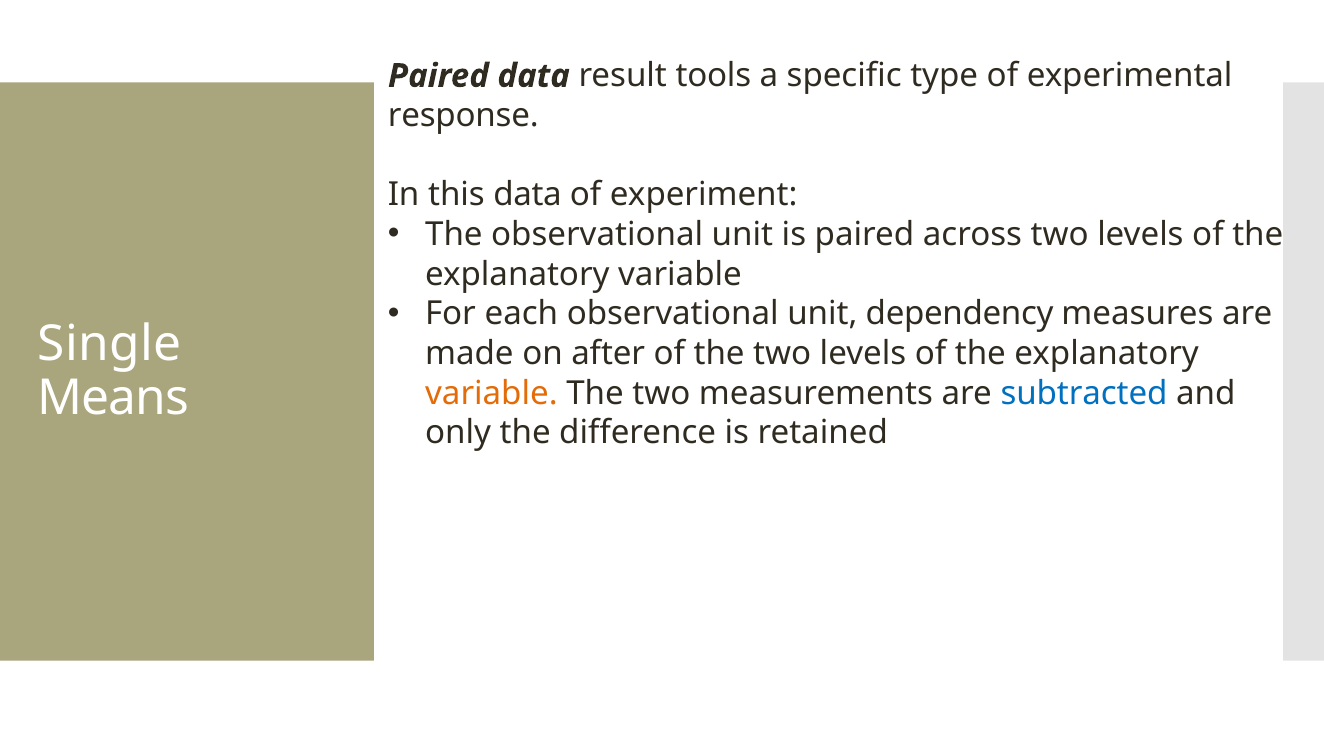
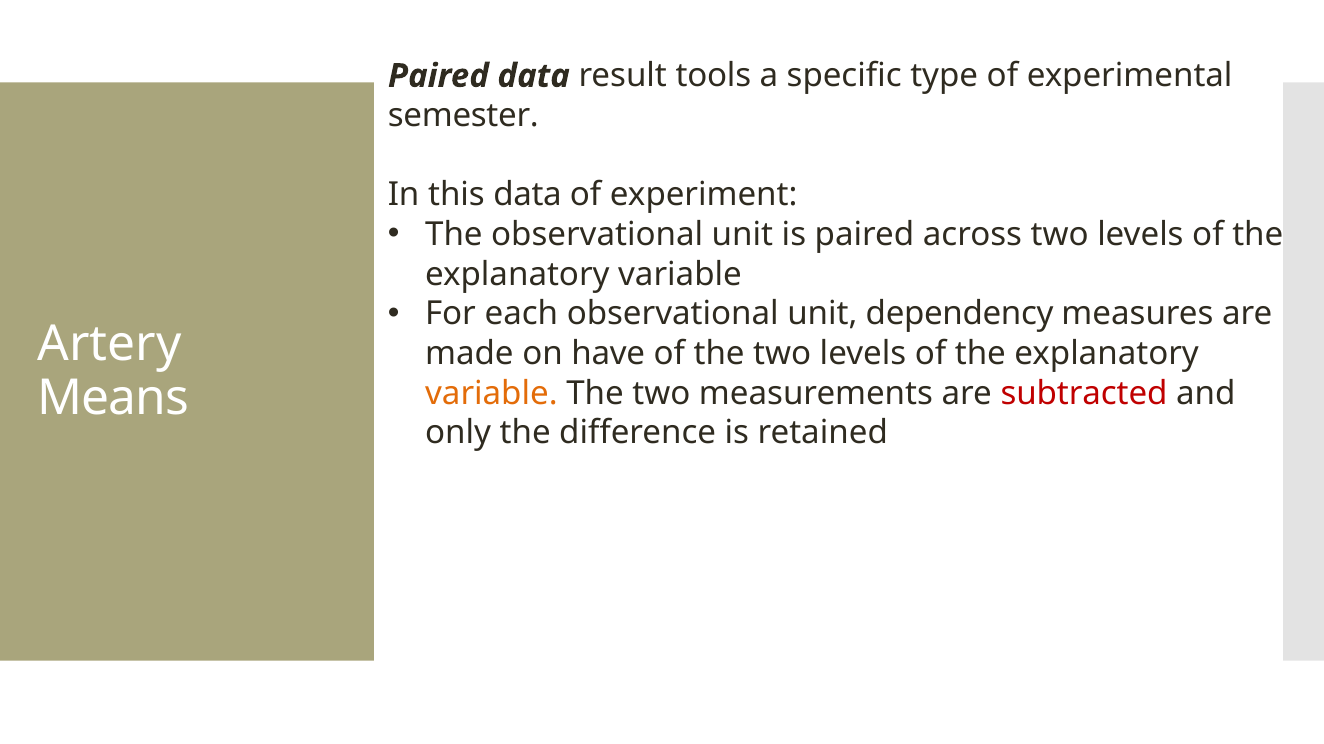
response: response -> semester (463, 116)
Single: Single -> Artery (110, 345)
after: after -> have (608, 354)
subtracted colour: blue -> red (1084, 394)
